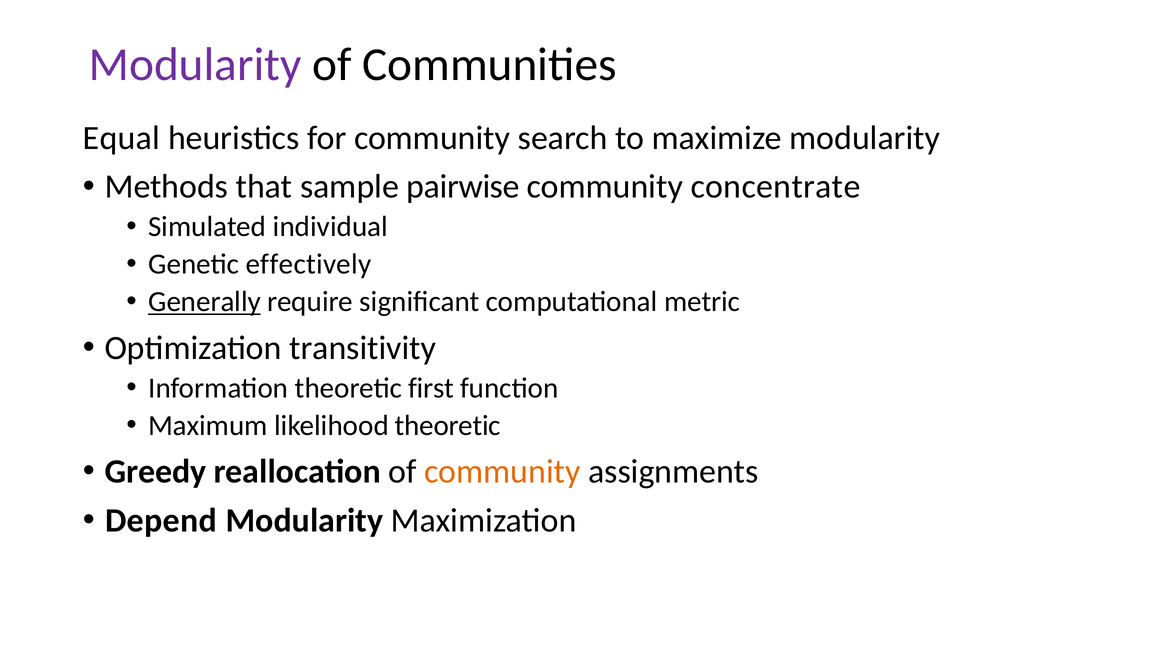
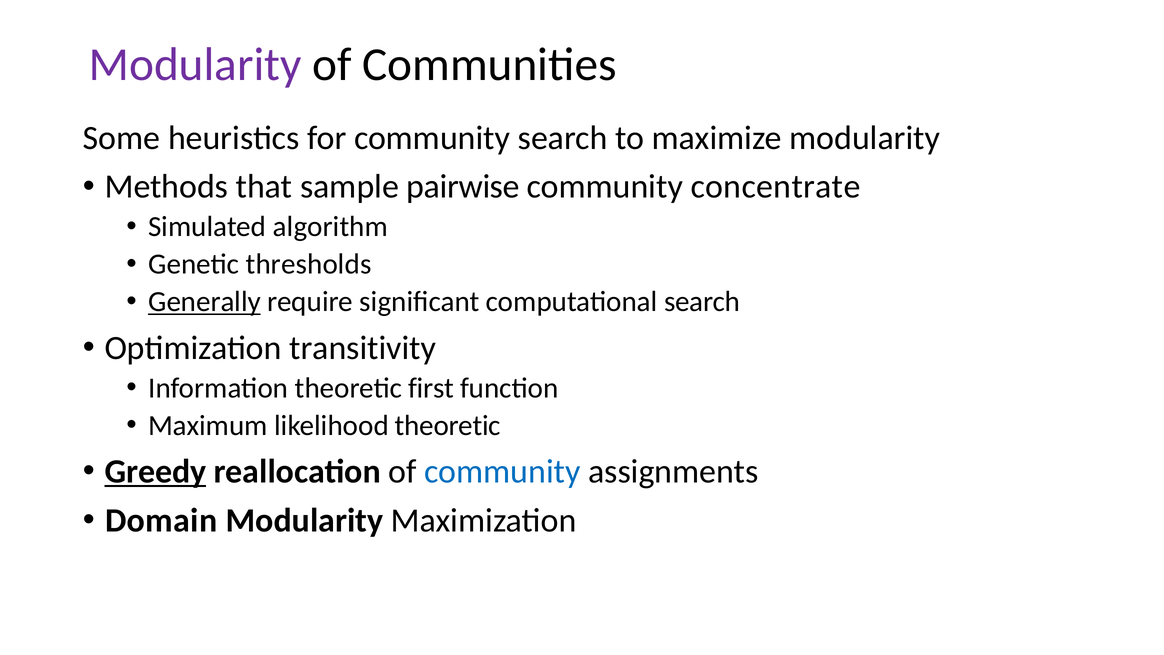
Equal: Equal -> Some (122, 138)
individual: individual -> algorithm (330, 227)
effectively: effectively -> thresholds (309, 264)
computational metric: metric -> search (702, 302)
Greedy underline: none -> present (155, 471)
community colour: orange -> blue (502, 471)
Depend: Depend -> Domain (161, 520)
